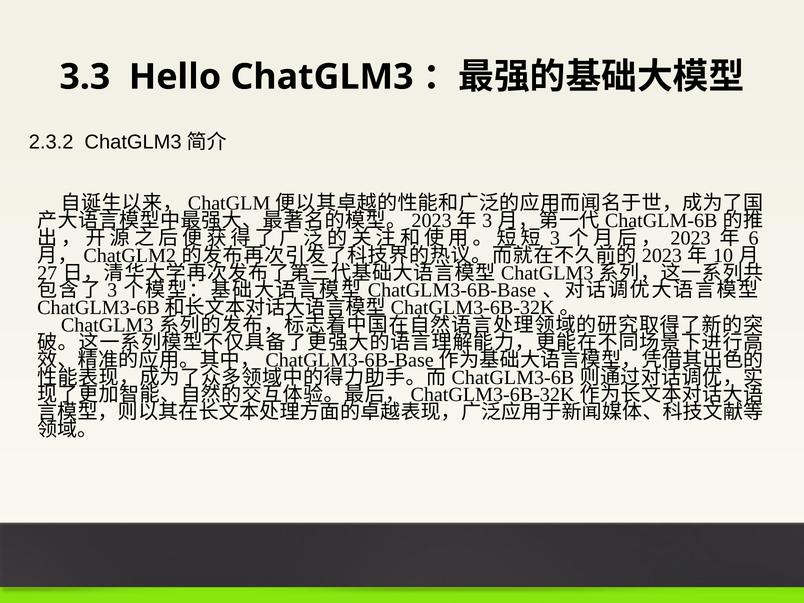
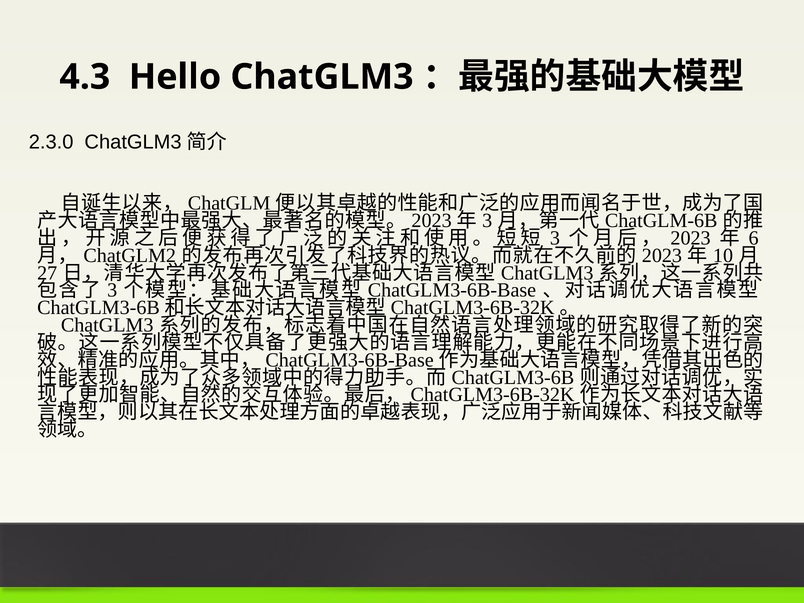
3.3: 3.3 -> 4.3 (85, 77)
2.3.2: 2.3.2 -> 2.3.0 (51, 142)
